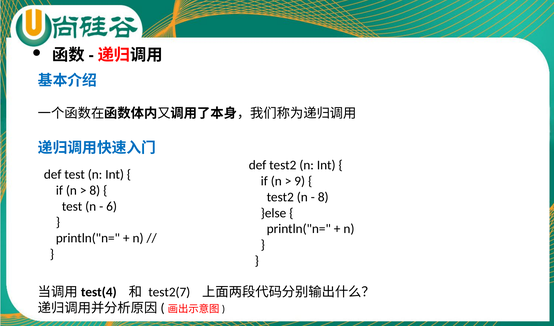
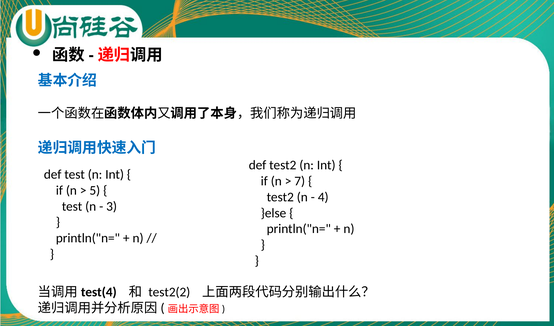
9: 9 -> 7 (300, 181)
8: 8 -> 5 (95, 190)
8: 8 -> 4 (323, 197)
6: 6 -> 3 (112, 206)
test2(7: test2(7 -> test2(2 (169, 292)
